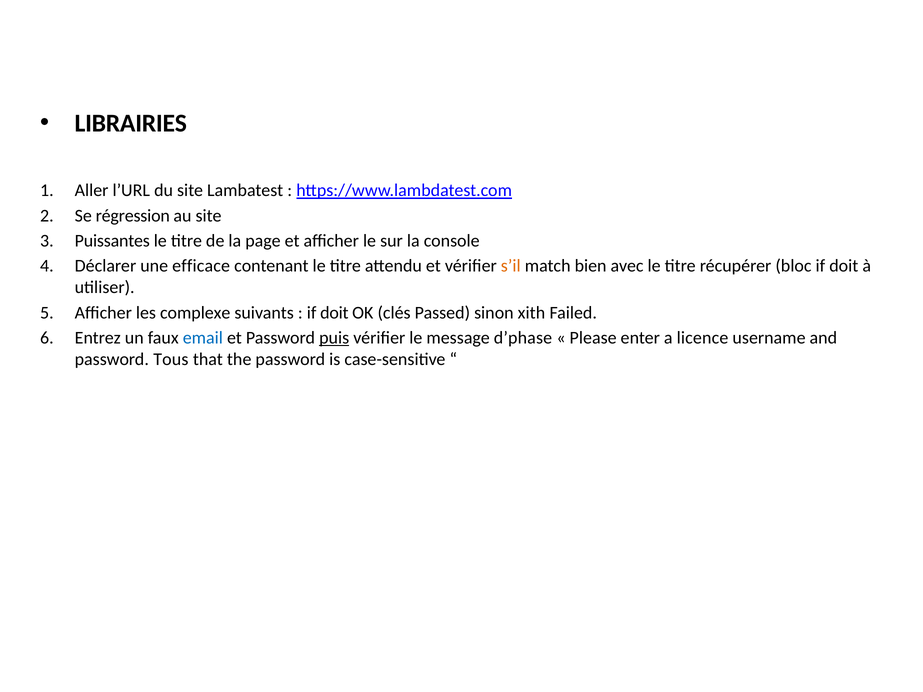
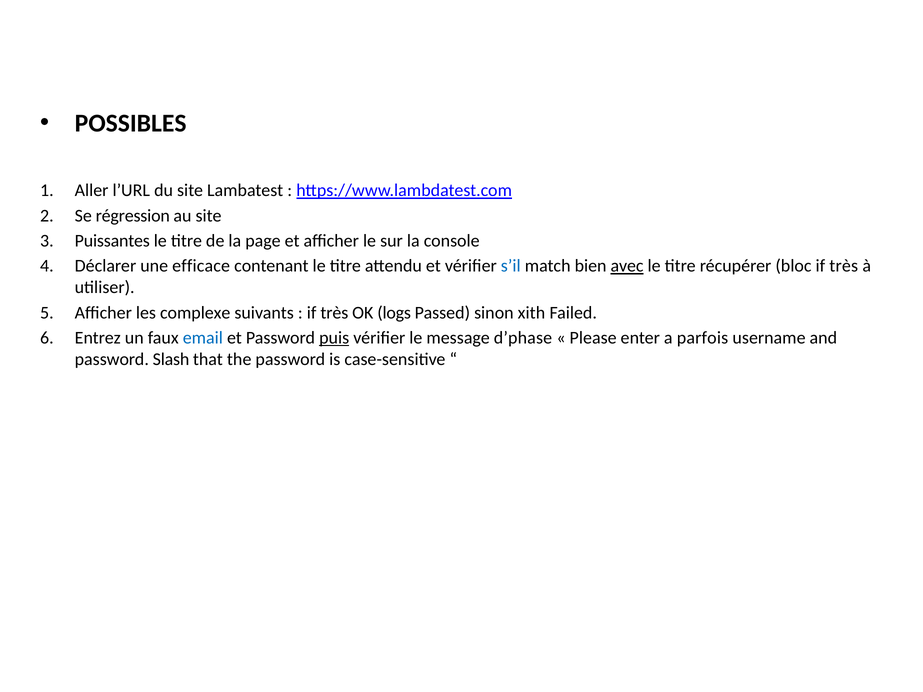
LIBRAIRIES: LIBRAIRIES -> POSSIBLES (131, 124)
s’il colour: orange -> blue (511, 266)
avec underline: none -> present (627, 266)
bloc if doit: doit -> très (844, 266)
doit: doit -> très (334, 313)
clés: clés -> logs (394, 313)
licence: licence -> parfois (702, 338)
Tous: Tous -> Slash (171, 359)
